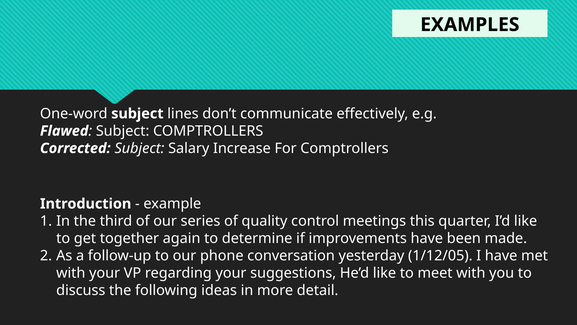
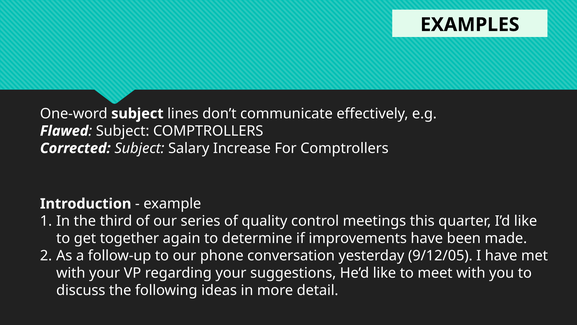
1/12/05: 1/12/05 -> 9/12/05 (440, 255)
